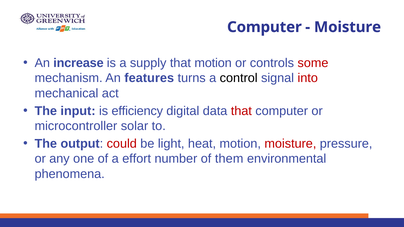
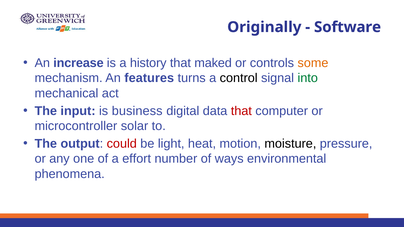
Computer: Computer -> Originally (264, 27)
Moisture: Moisture -> Software (348, 27)
supply: supply -> history (148, 63)
that motion: motion -> maked (213, 63)
some colour: red -> orange (313, 63)
into colour: red -> green (308, 78)
efficiency: efficiency -> business (137, 111)
moisture colour: red -> black (290, 144)
them: them -> ways (229, 159)
